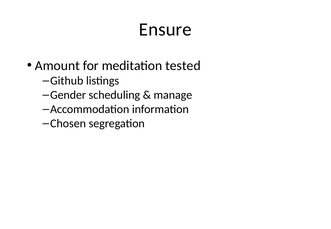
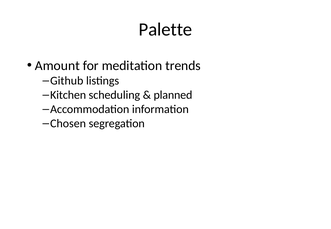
Ensure: Ensure -> Palette (165, 30)
tested: tested -> trends (183, 66)
Gender: Gender -> Kitchen (68, 95)
manage: manage -> planned (173, 95)
